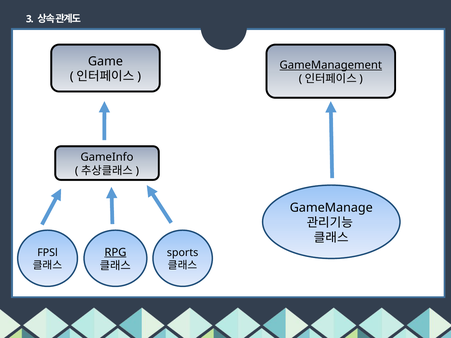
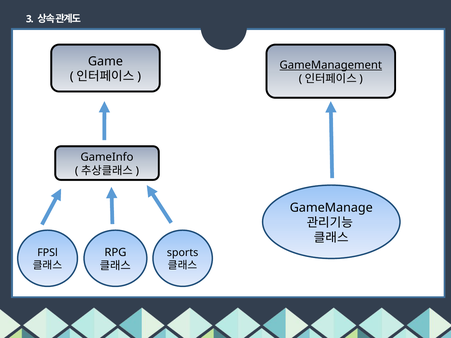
RPG underline: present -> none (115, 252)
